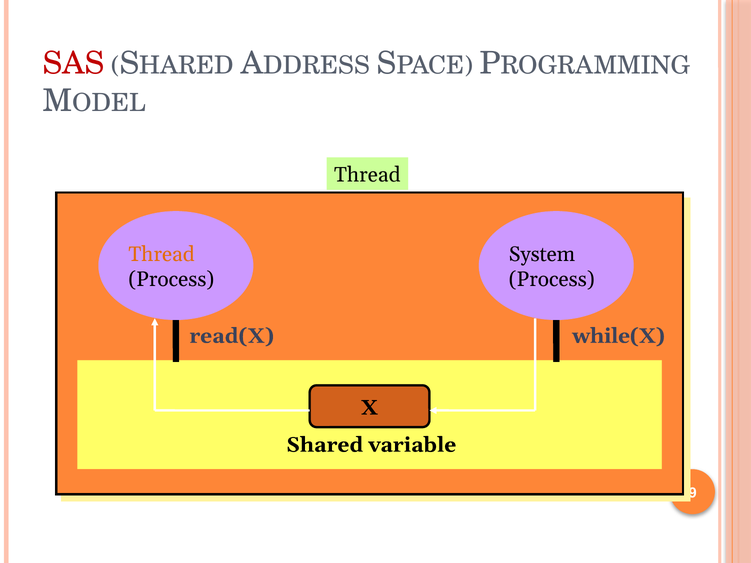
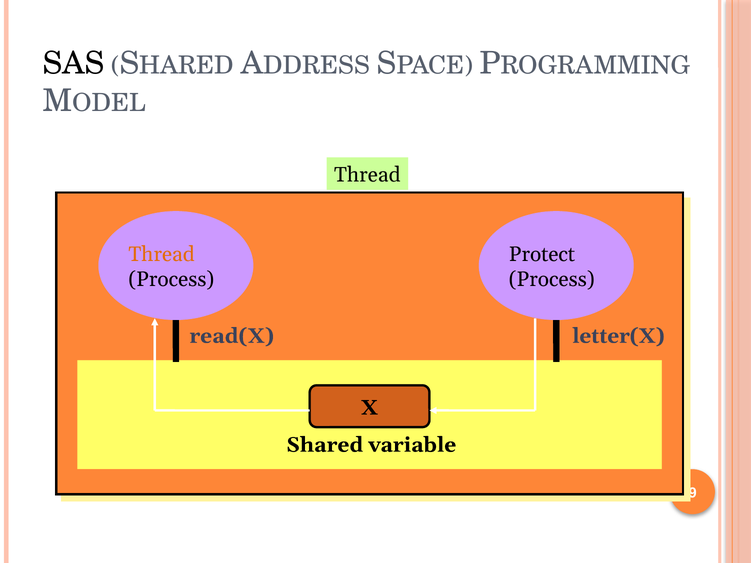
SAS colour: red -> black (74, 63)
System: System -> Protect (542, 255)
while(X: while(X -> letter(X (619, 336)
